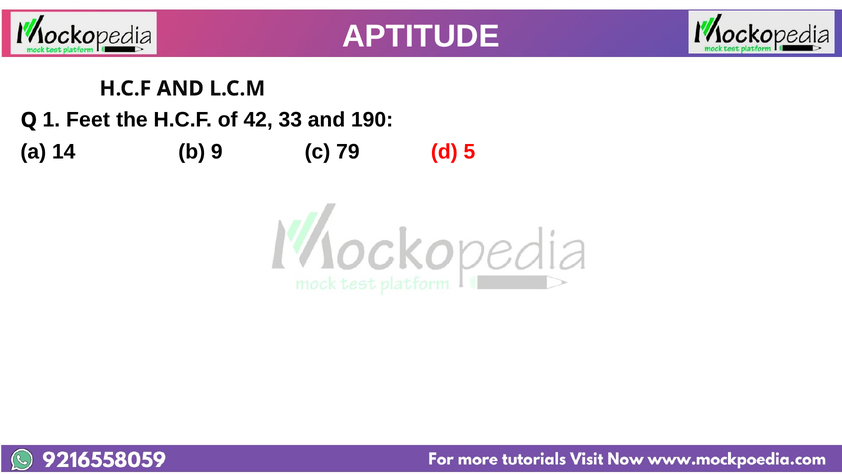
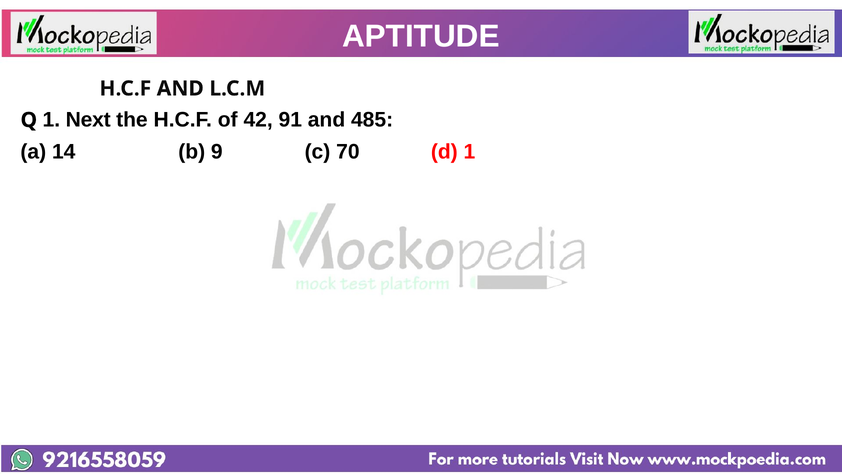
Feet: Feet -> Next (88, 120)
33: 33 -> 91 (290, 120)
190: 190 -> 485 (372, 120)
79: 79 -> 70 (348, 151)
d 5: 5 -> 1 (469, 151)
